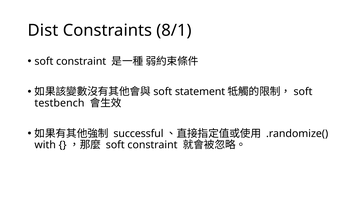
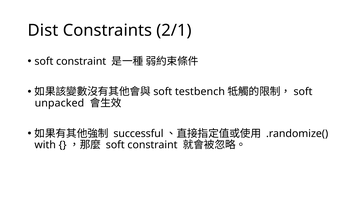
8/1: 8/1 -> 2/1 (174, 30)
statement: statement -> testbench (200, 92)
testbench: testbench -> unpacked (59, 103)
